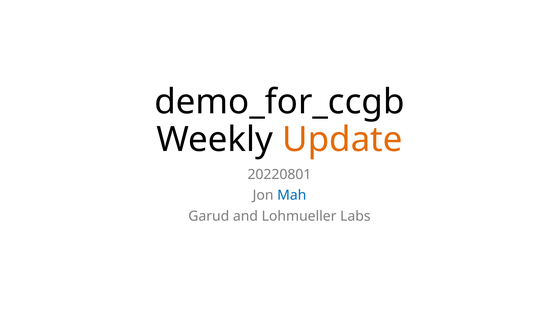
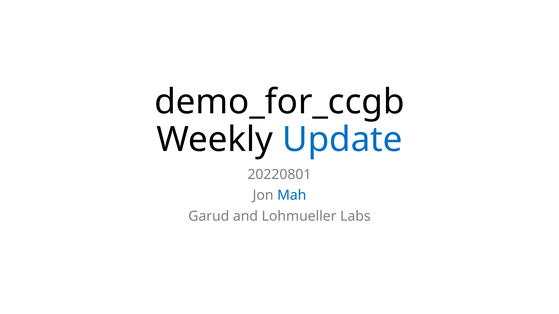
Update colour: orange -> blue (342, 140)
